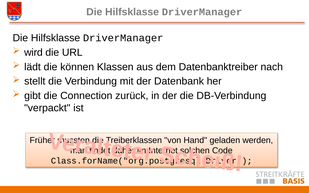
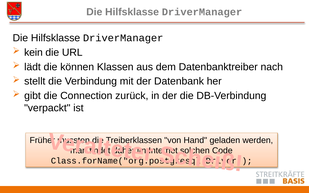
wird: wird -> kein (33, 52)
